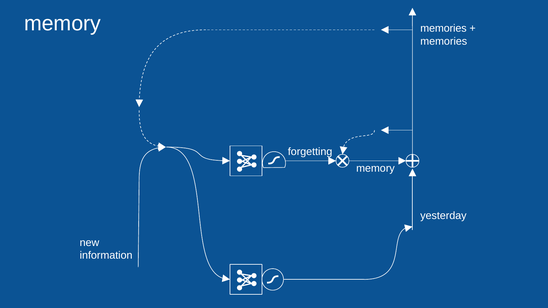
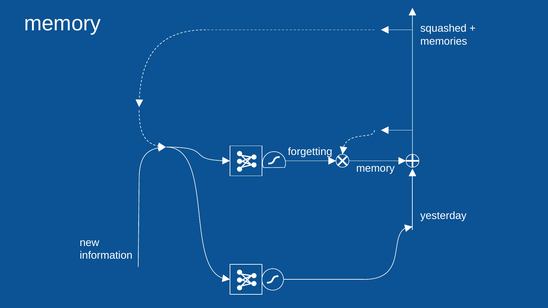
memories: memories -> squashed (443, 28)
